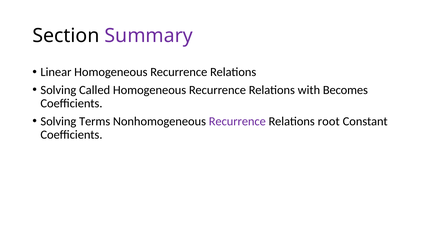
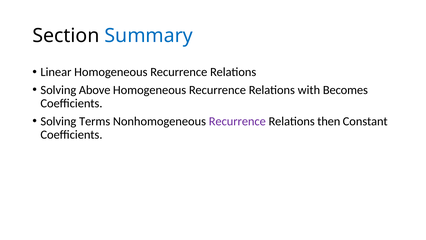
Summary colour: purple -> blue (149, 36)
Called: Called -> Above (95, 90)
root: root -> then (329, 121)
